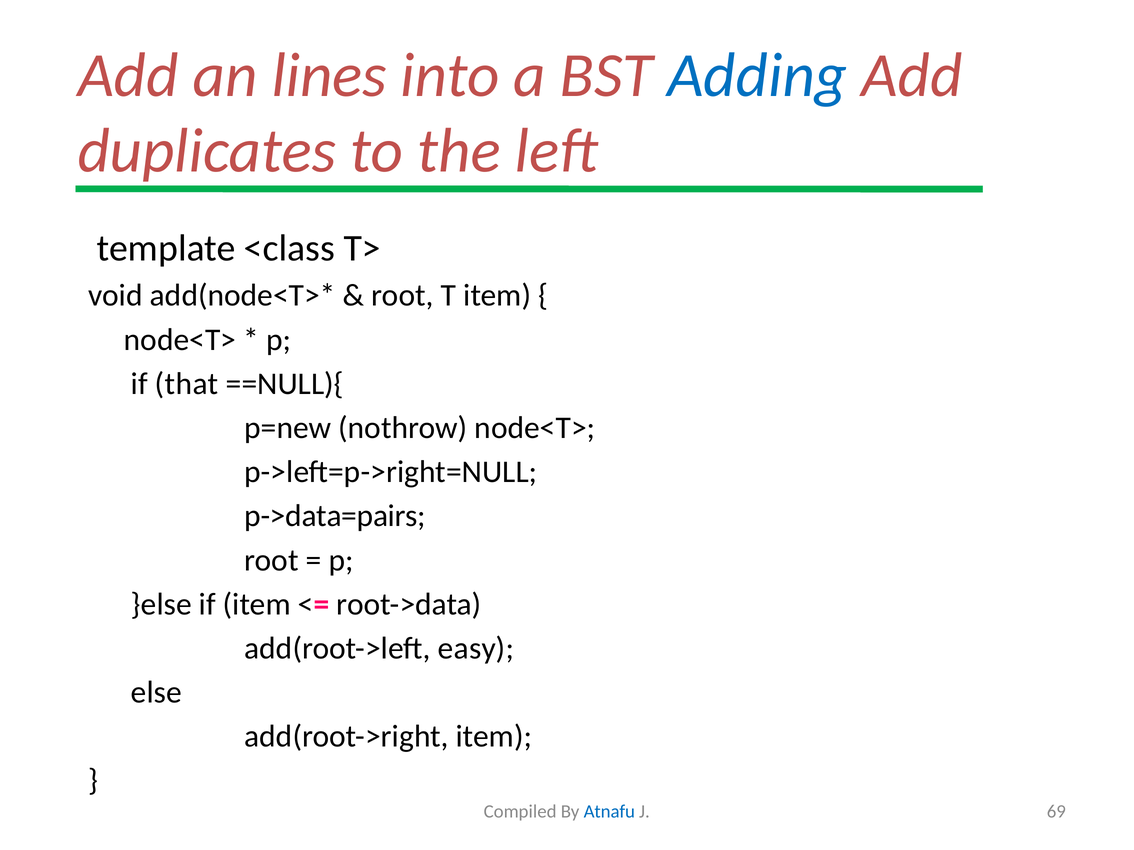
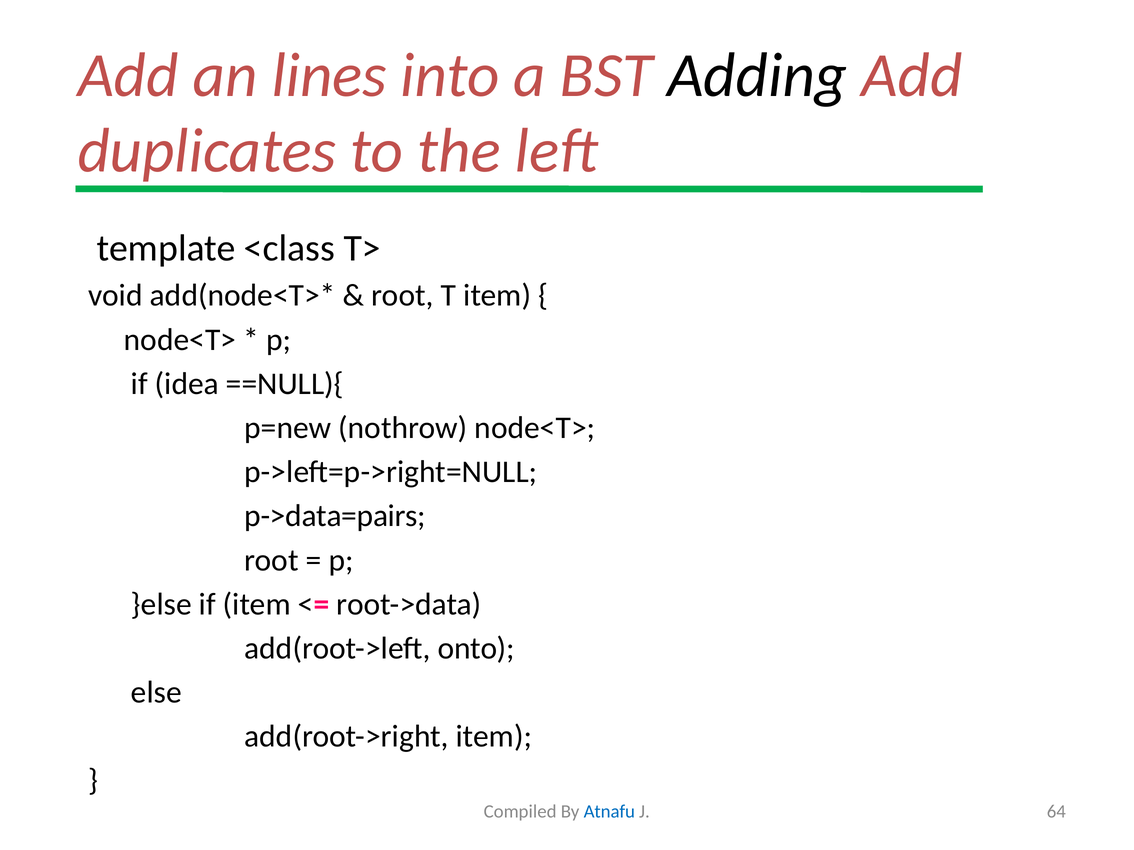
Adding colour: blue -> black (757, 75)
that: that -> idea (187, 384)
easy: easy -> onto (476, 649)
69: 69 -> 64 (1056, 812)
